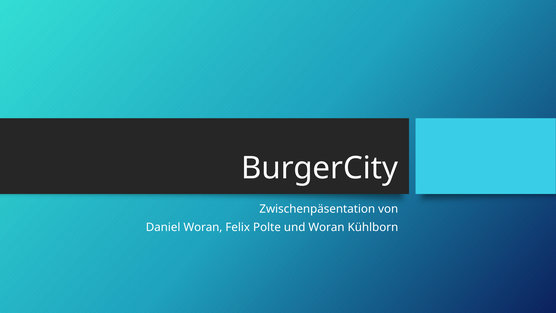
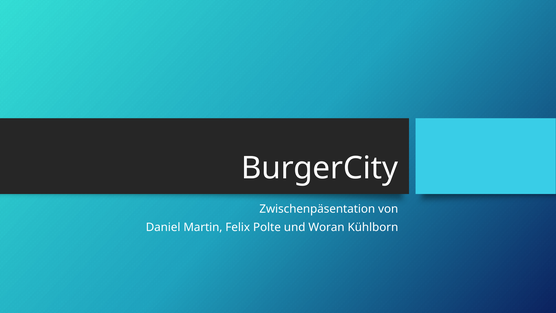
Daniel Woran: Woran -> Martin (203, 227)
